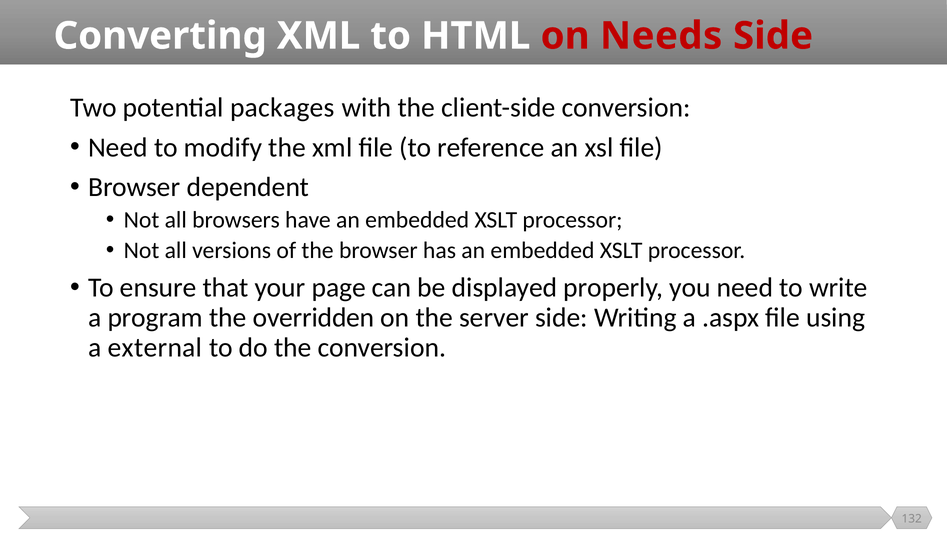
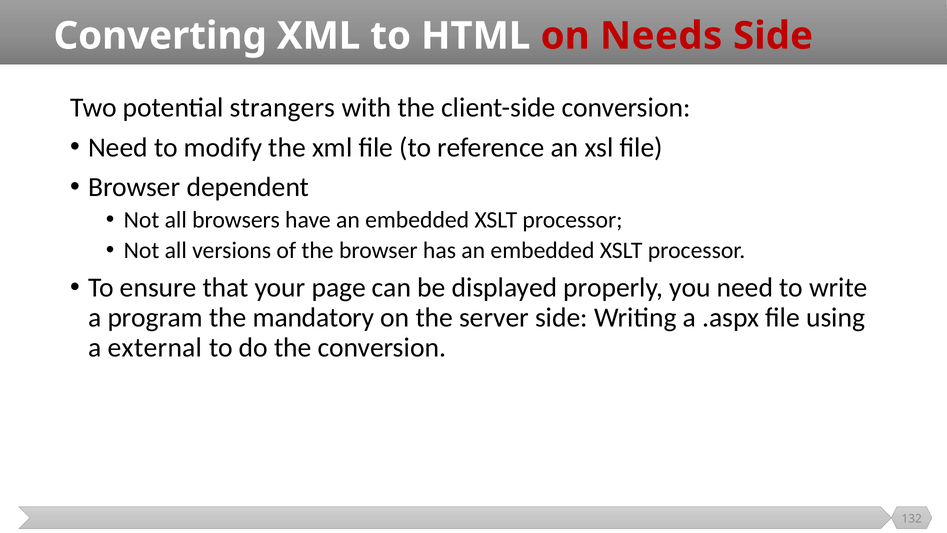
packages: packages -> strangers (283, 108)
overridden: overridden -> mandatory (314, 318)
